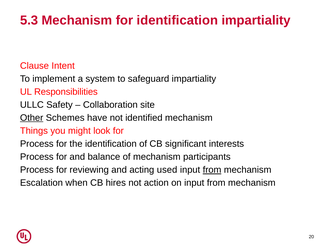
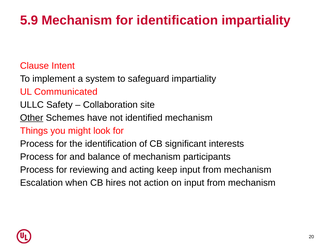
5.3: 5.3 -> 5.9 (29, 20)
Responsibilities: Responsibilities -> Communicated (66, 92)
used: used -> keep (167, 170)
from underline: present -> none (212, 170)
